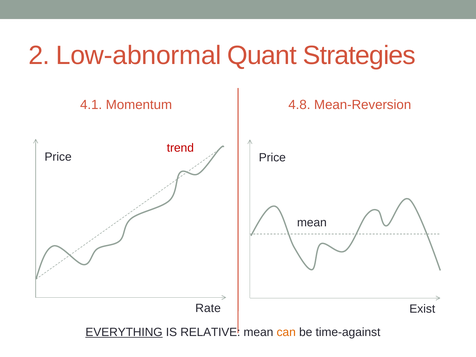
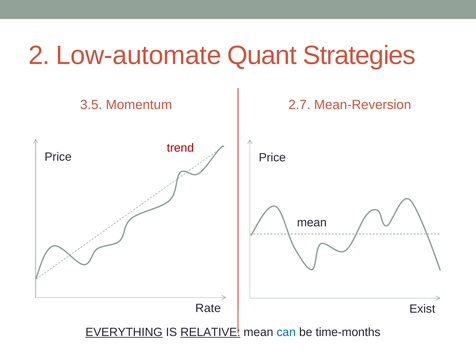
Low-abnormal: Low-abnormal -> Low-automate (139, 55)
4.1: 4.1 -> 3.5 (91, 105)
4.8: 4.8 -> 2.7 (299, 105)
RELATIVE underline: none -> present (210, 332)
can colour: orange -> blue (286, 332)
time-against: time-against -> time-months (348, 332)
